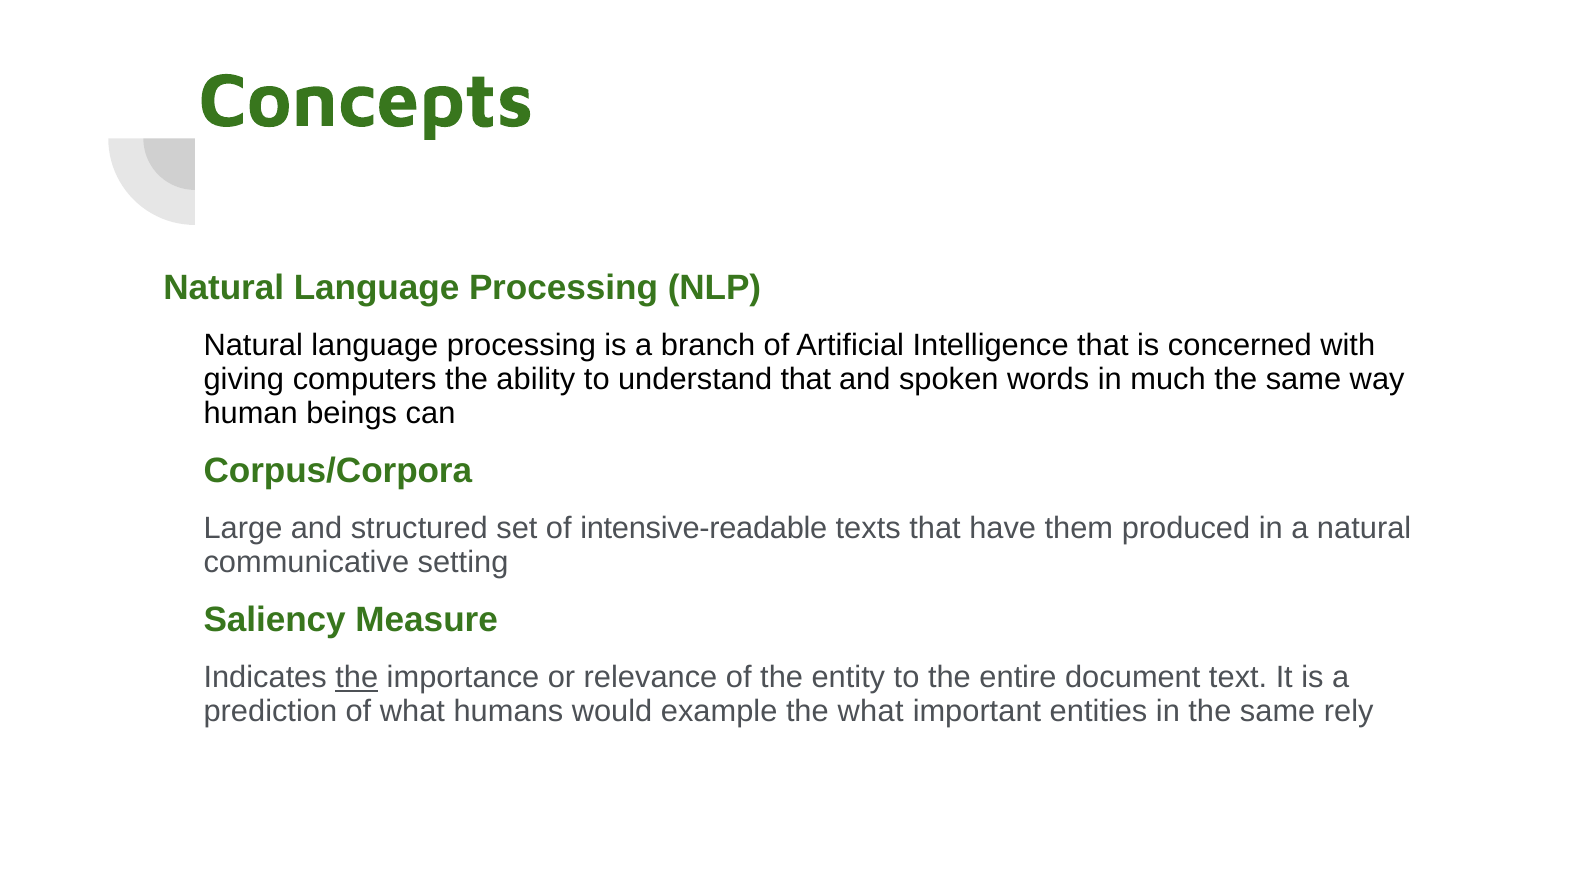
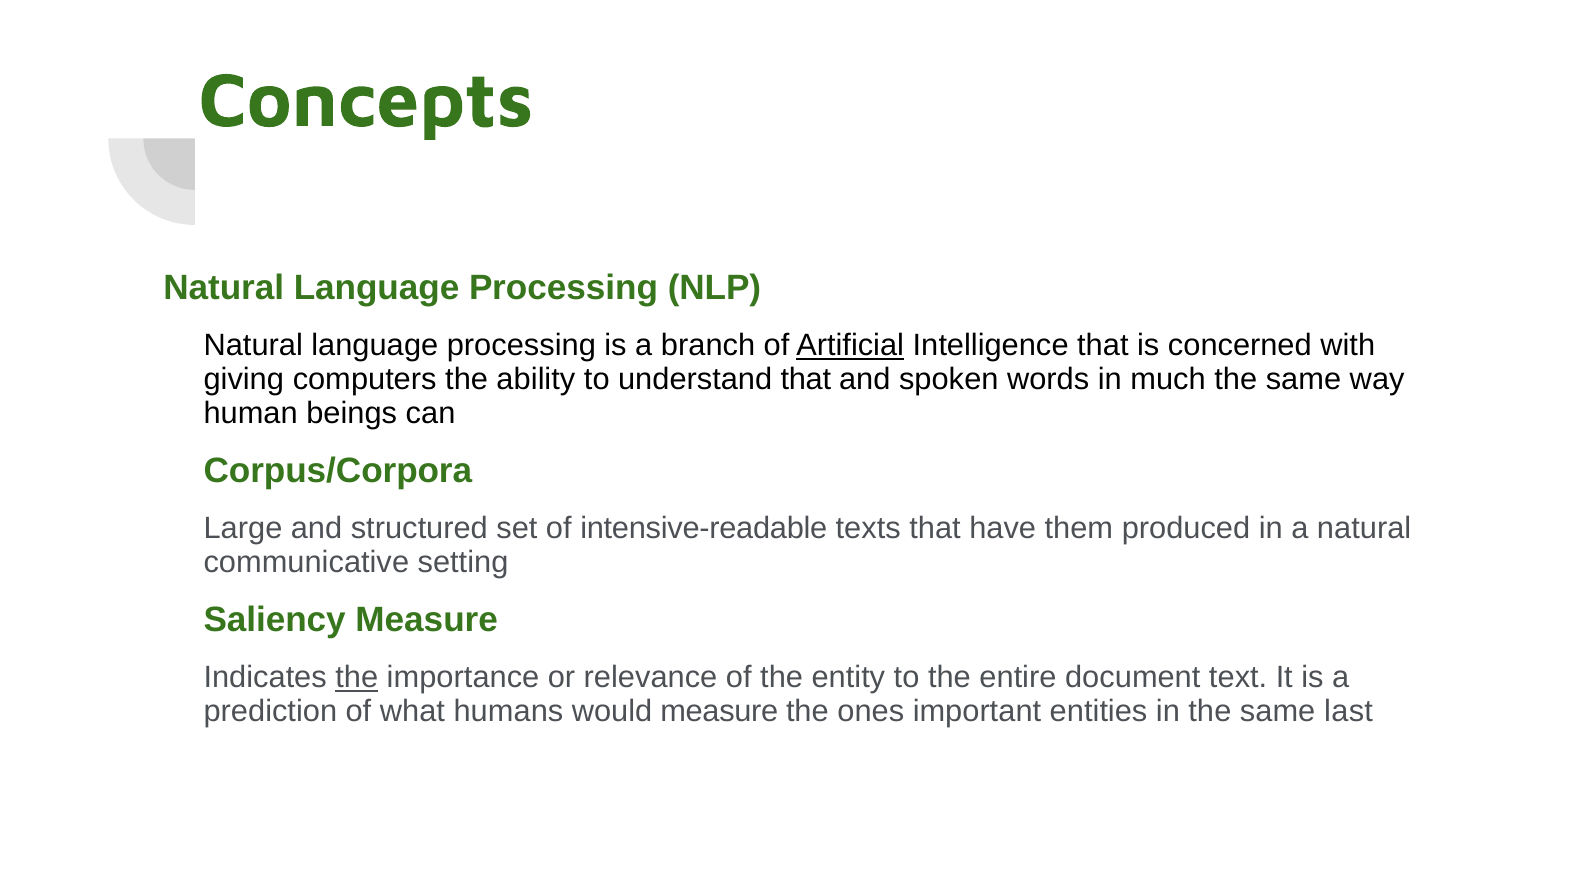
Artificial underline: none -> present (850, 346)
would example: example -> measure (719, 711)
the what: what -> ones (871, 711)
rely: rely -> last (1349, 711)
